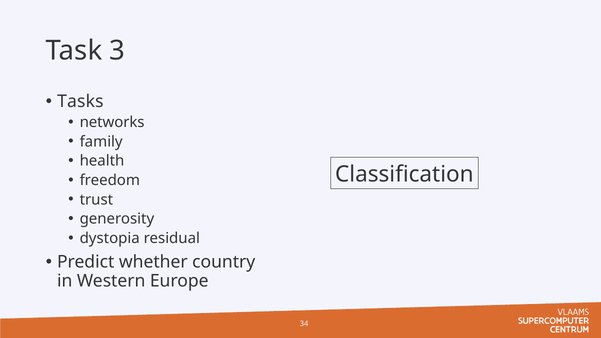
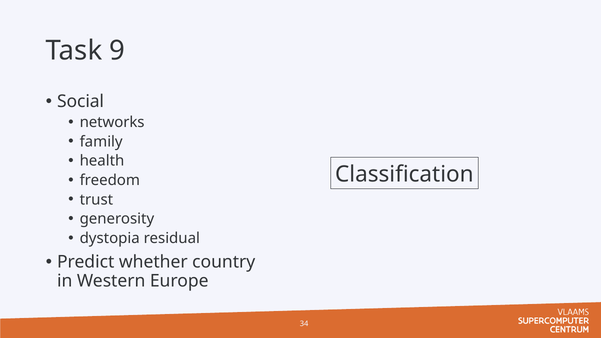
3: 3 -> 9 (117, 50)
Tasks: Tasks -> Social (81, 102)
